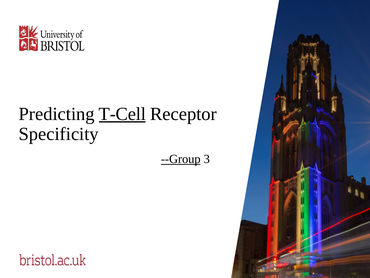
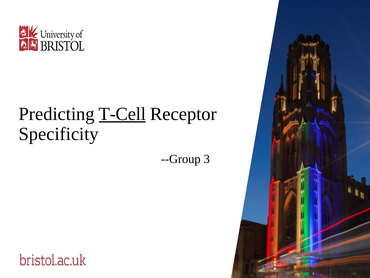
--Group underline: present -> none (181, 159)
